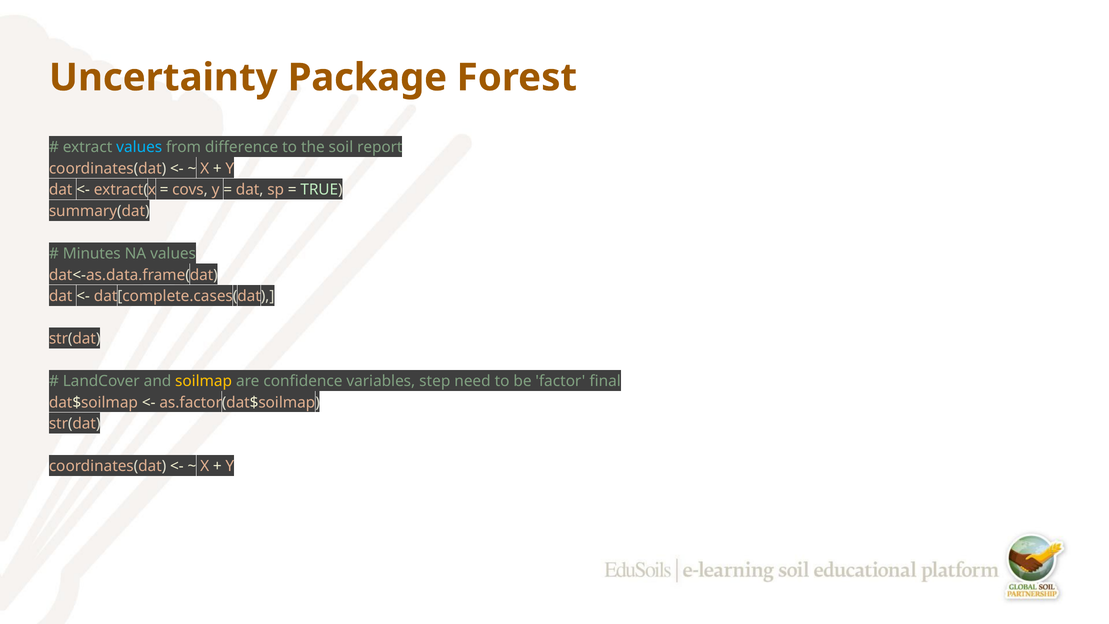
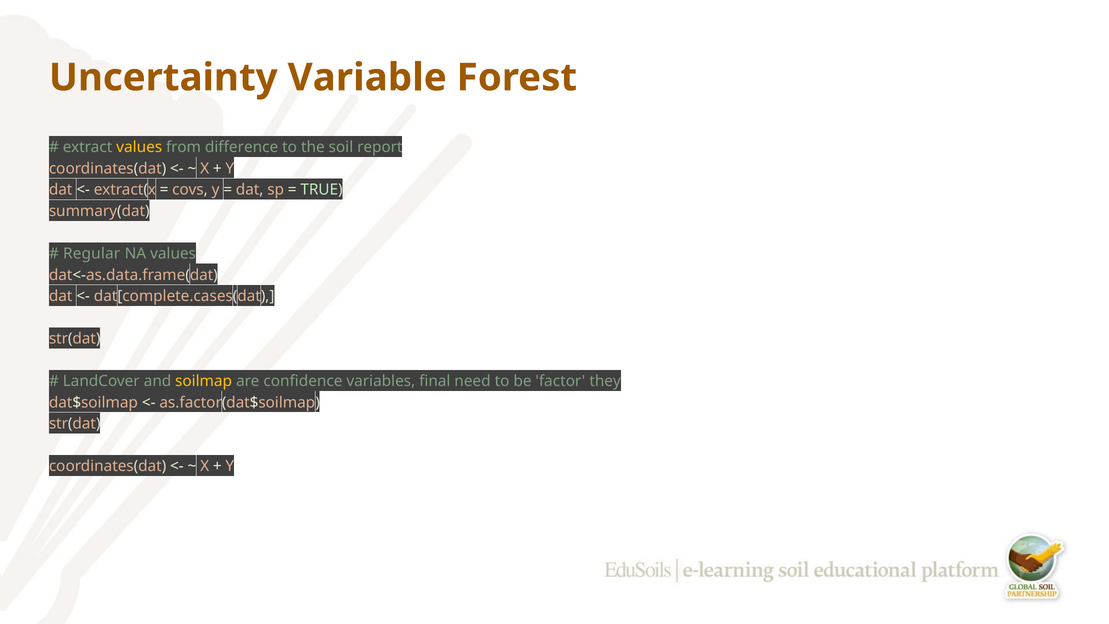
Package: Package -> Variable (367, 78)
values colour: light blue -> yellow (139, 147)
Minutes: Minutes -> Regular (92, 254)
step: step -> final (435, 381)
final: final -> they (605, 381)
